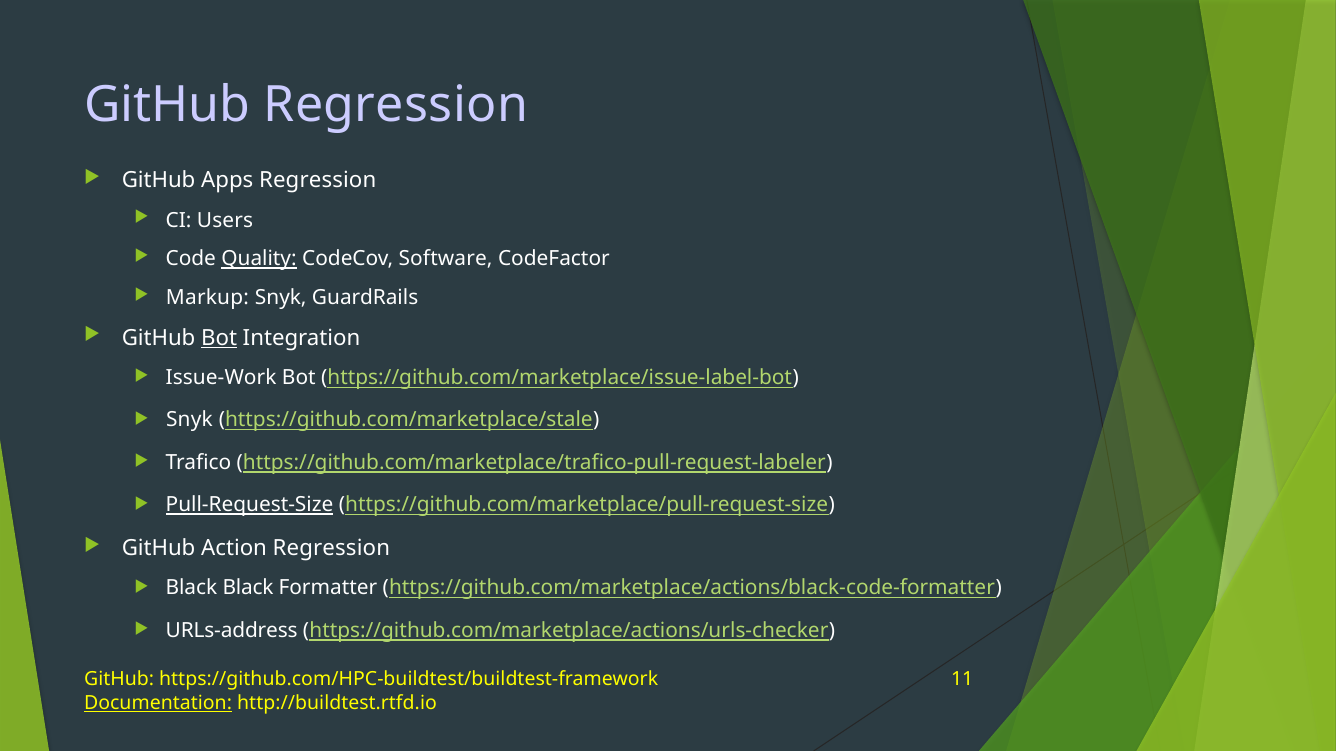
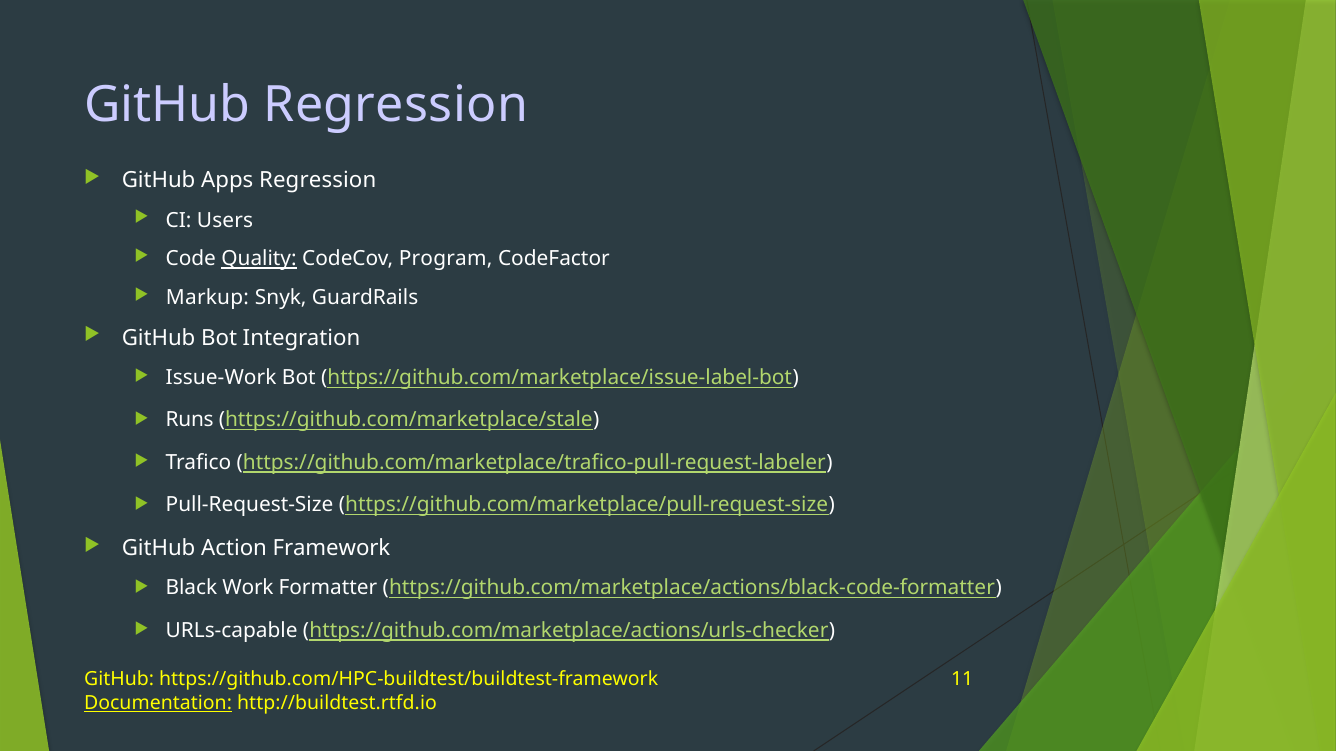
Software: Software -> Program (446, 259)
Bot underline: present -> none (219, 338)
Snyk: Snyk -> Runs (190, 420)
Pull-Request-Size underline: present -> none (250, 505)
Action Regression: Regression -> Framework (331, 549)
Black Black: Black -> Work (248, 588)
URLs-address: URLs-address -> URLs-capable (232, 631)
